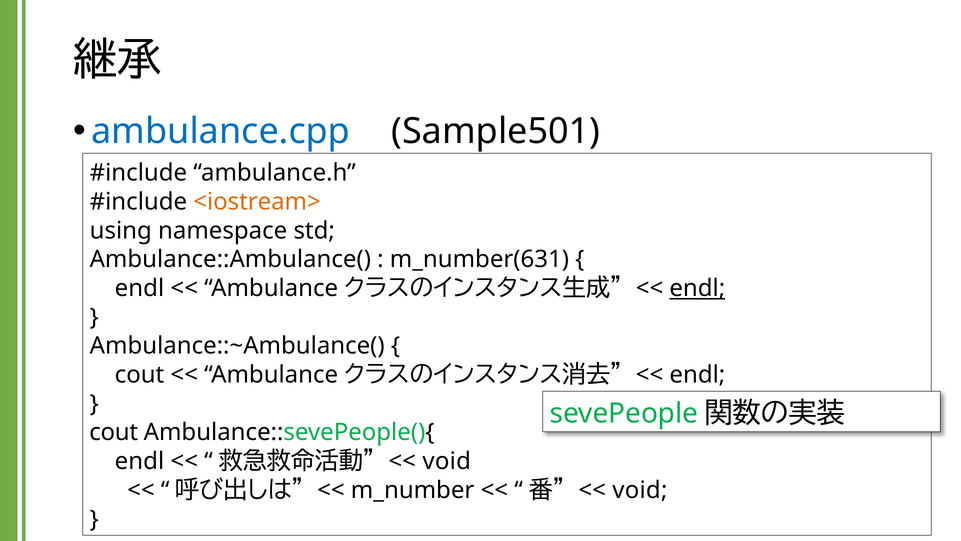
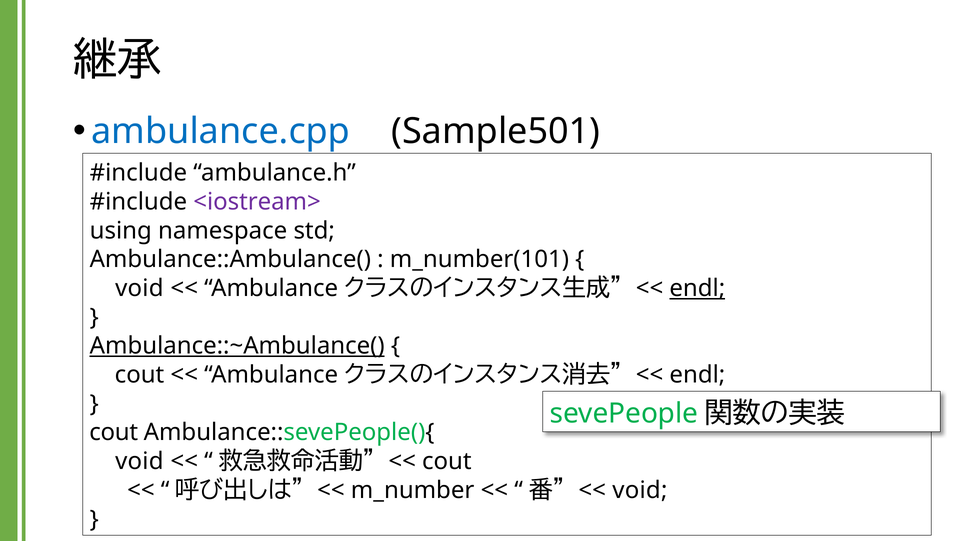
<iostream> colour: orange -> purple (257, 202)
m_number(631: m_number(631 -> m_number(101 (479, 259)
endl: endl -> void (139, 288)
Ambulance::~Ambulance( underline: none -> present (237, 346)
endl: endl -> void (139, 461)
void: void -> cout (447, 461)
